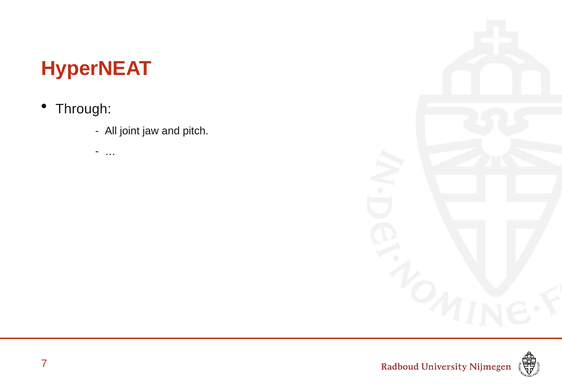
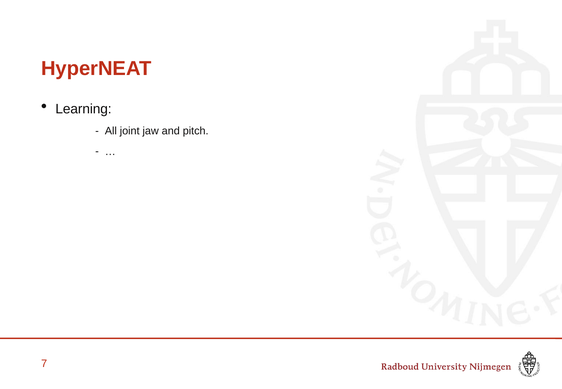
Through: Through -> Learning (83, 109)
